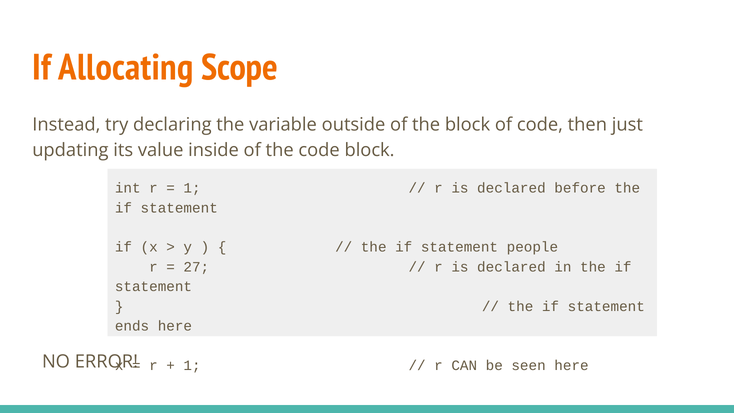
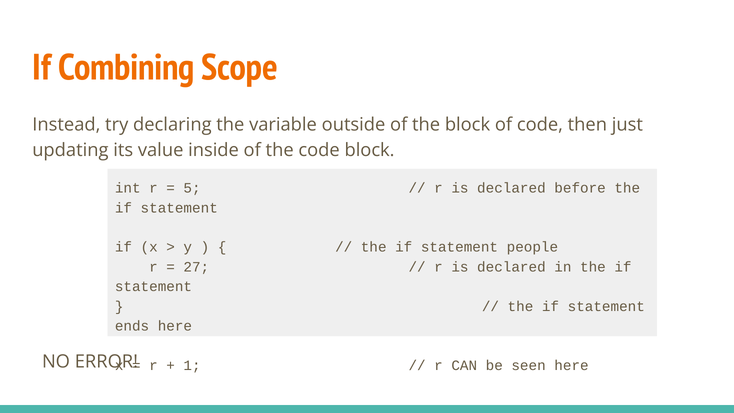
Allocating: Allocating -> Combining (126, 68)
1: 1 -> 5 (192, 188)
